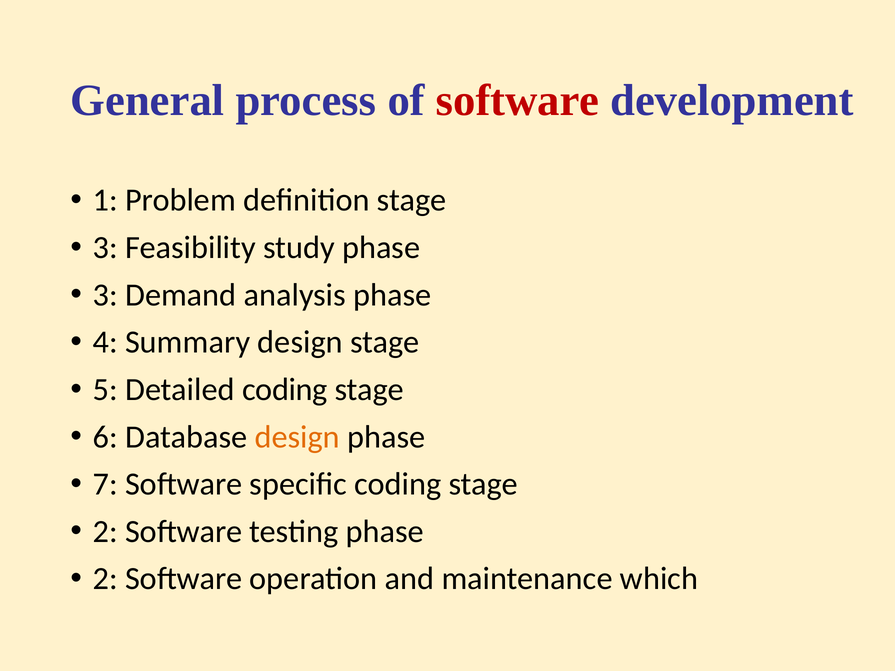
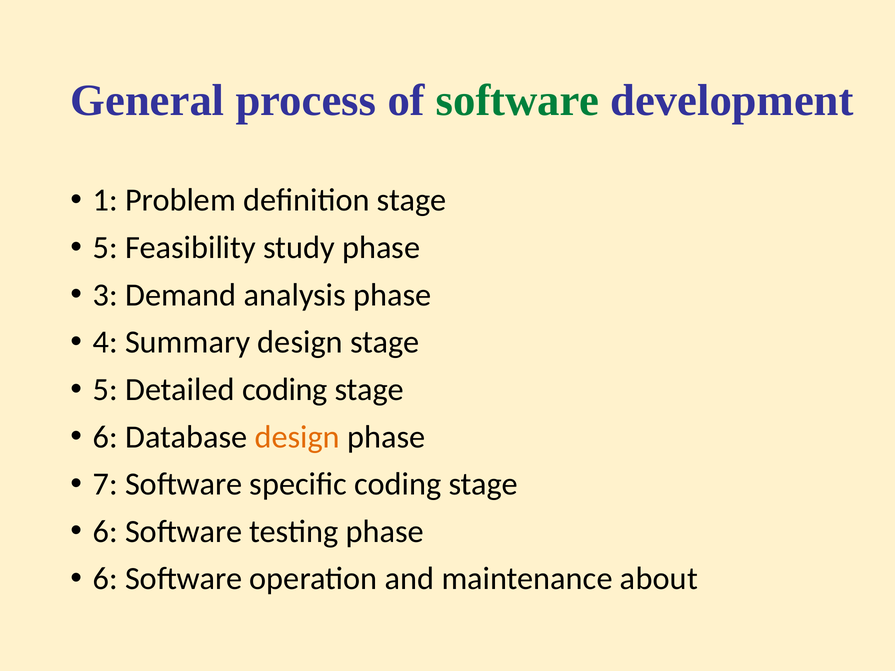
software colour: red -> green (518, 100)
3: 3 -> 5 (105, 248)
2: 2 -> 6 (105, 532)
2: 2 -> 6 (105, 579)
which: which -> about (659, 579)
